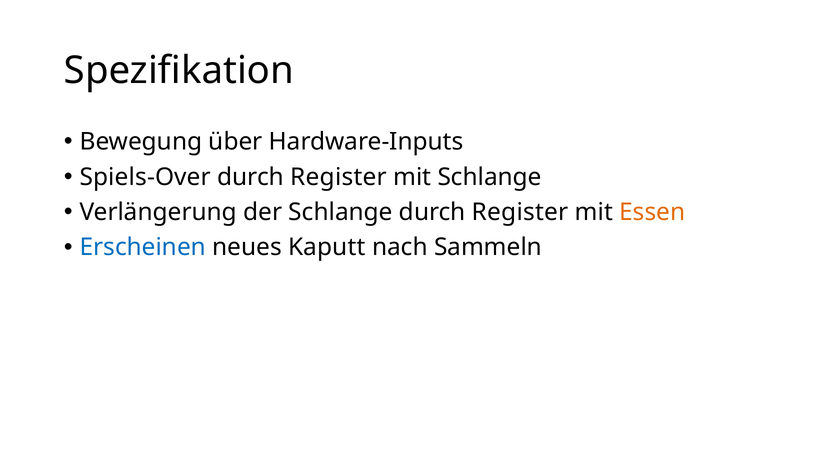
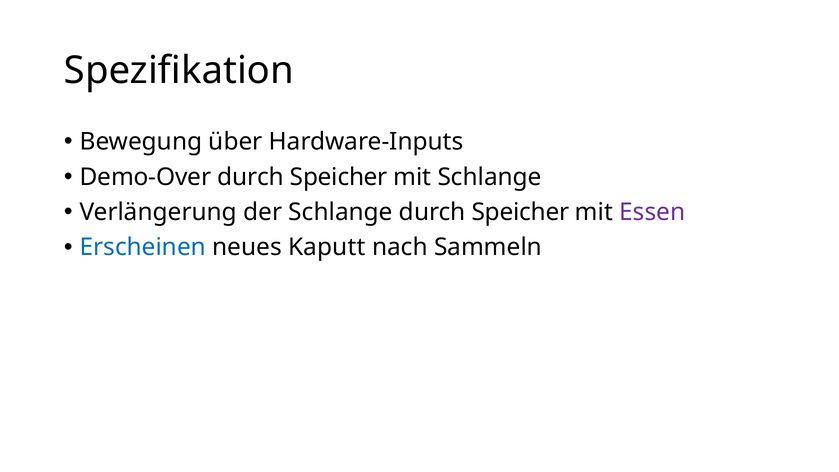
Spiels-Over: Spiels-Over -> Demo-Over (145, 177)
Register: Register -> Speicher (339, 177)
Schlange durch Register: Register -> Speicher (520, 212)
Essen colour: orange -> purple (652, 212)
